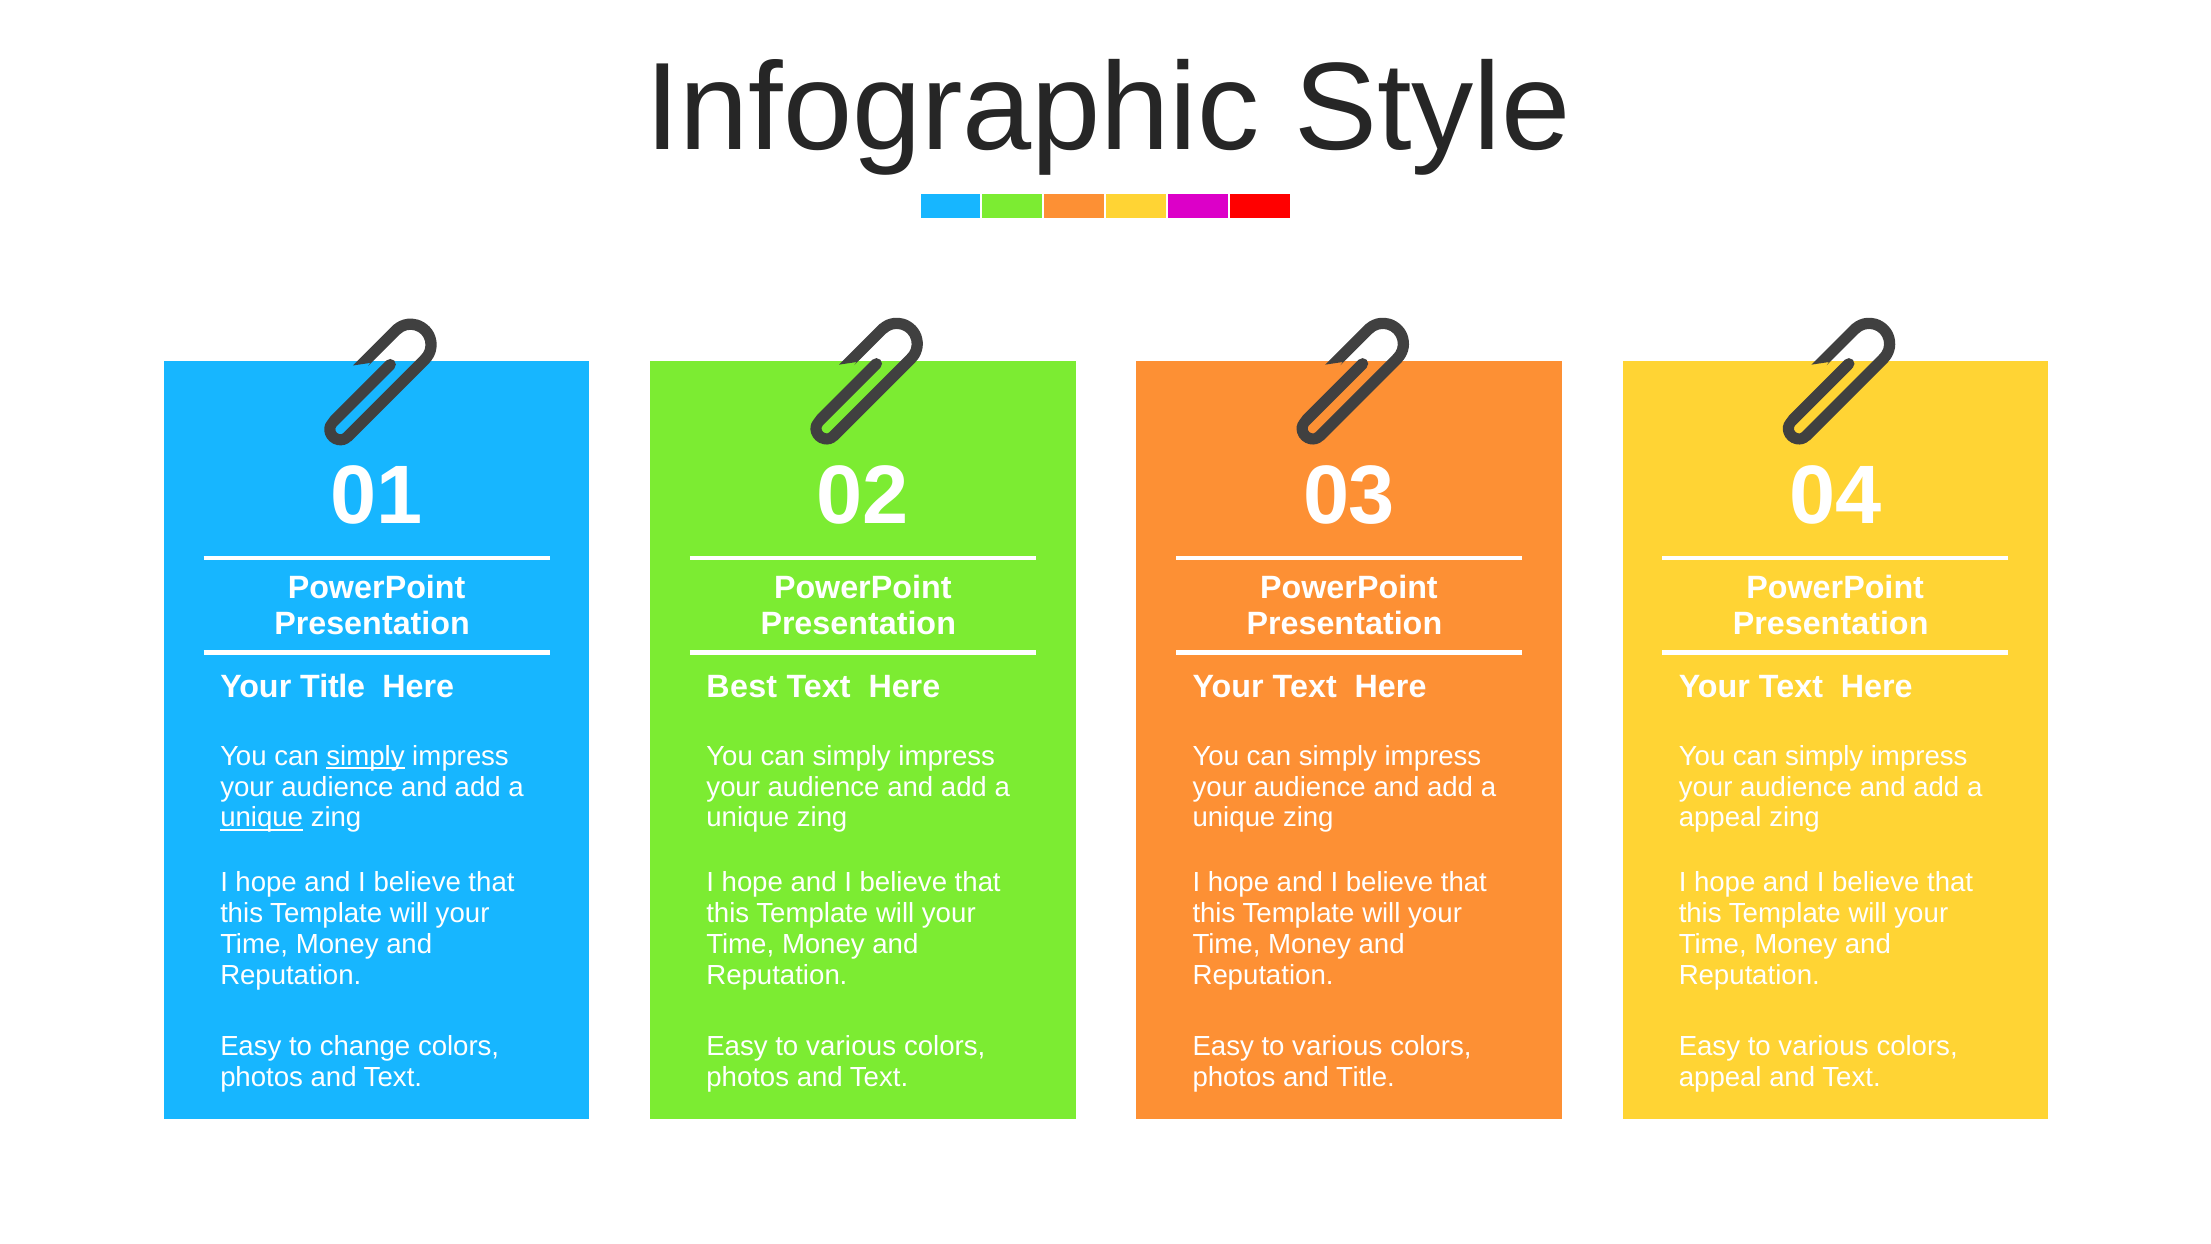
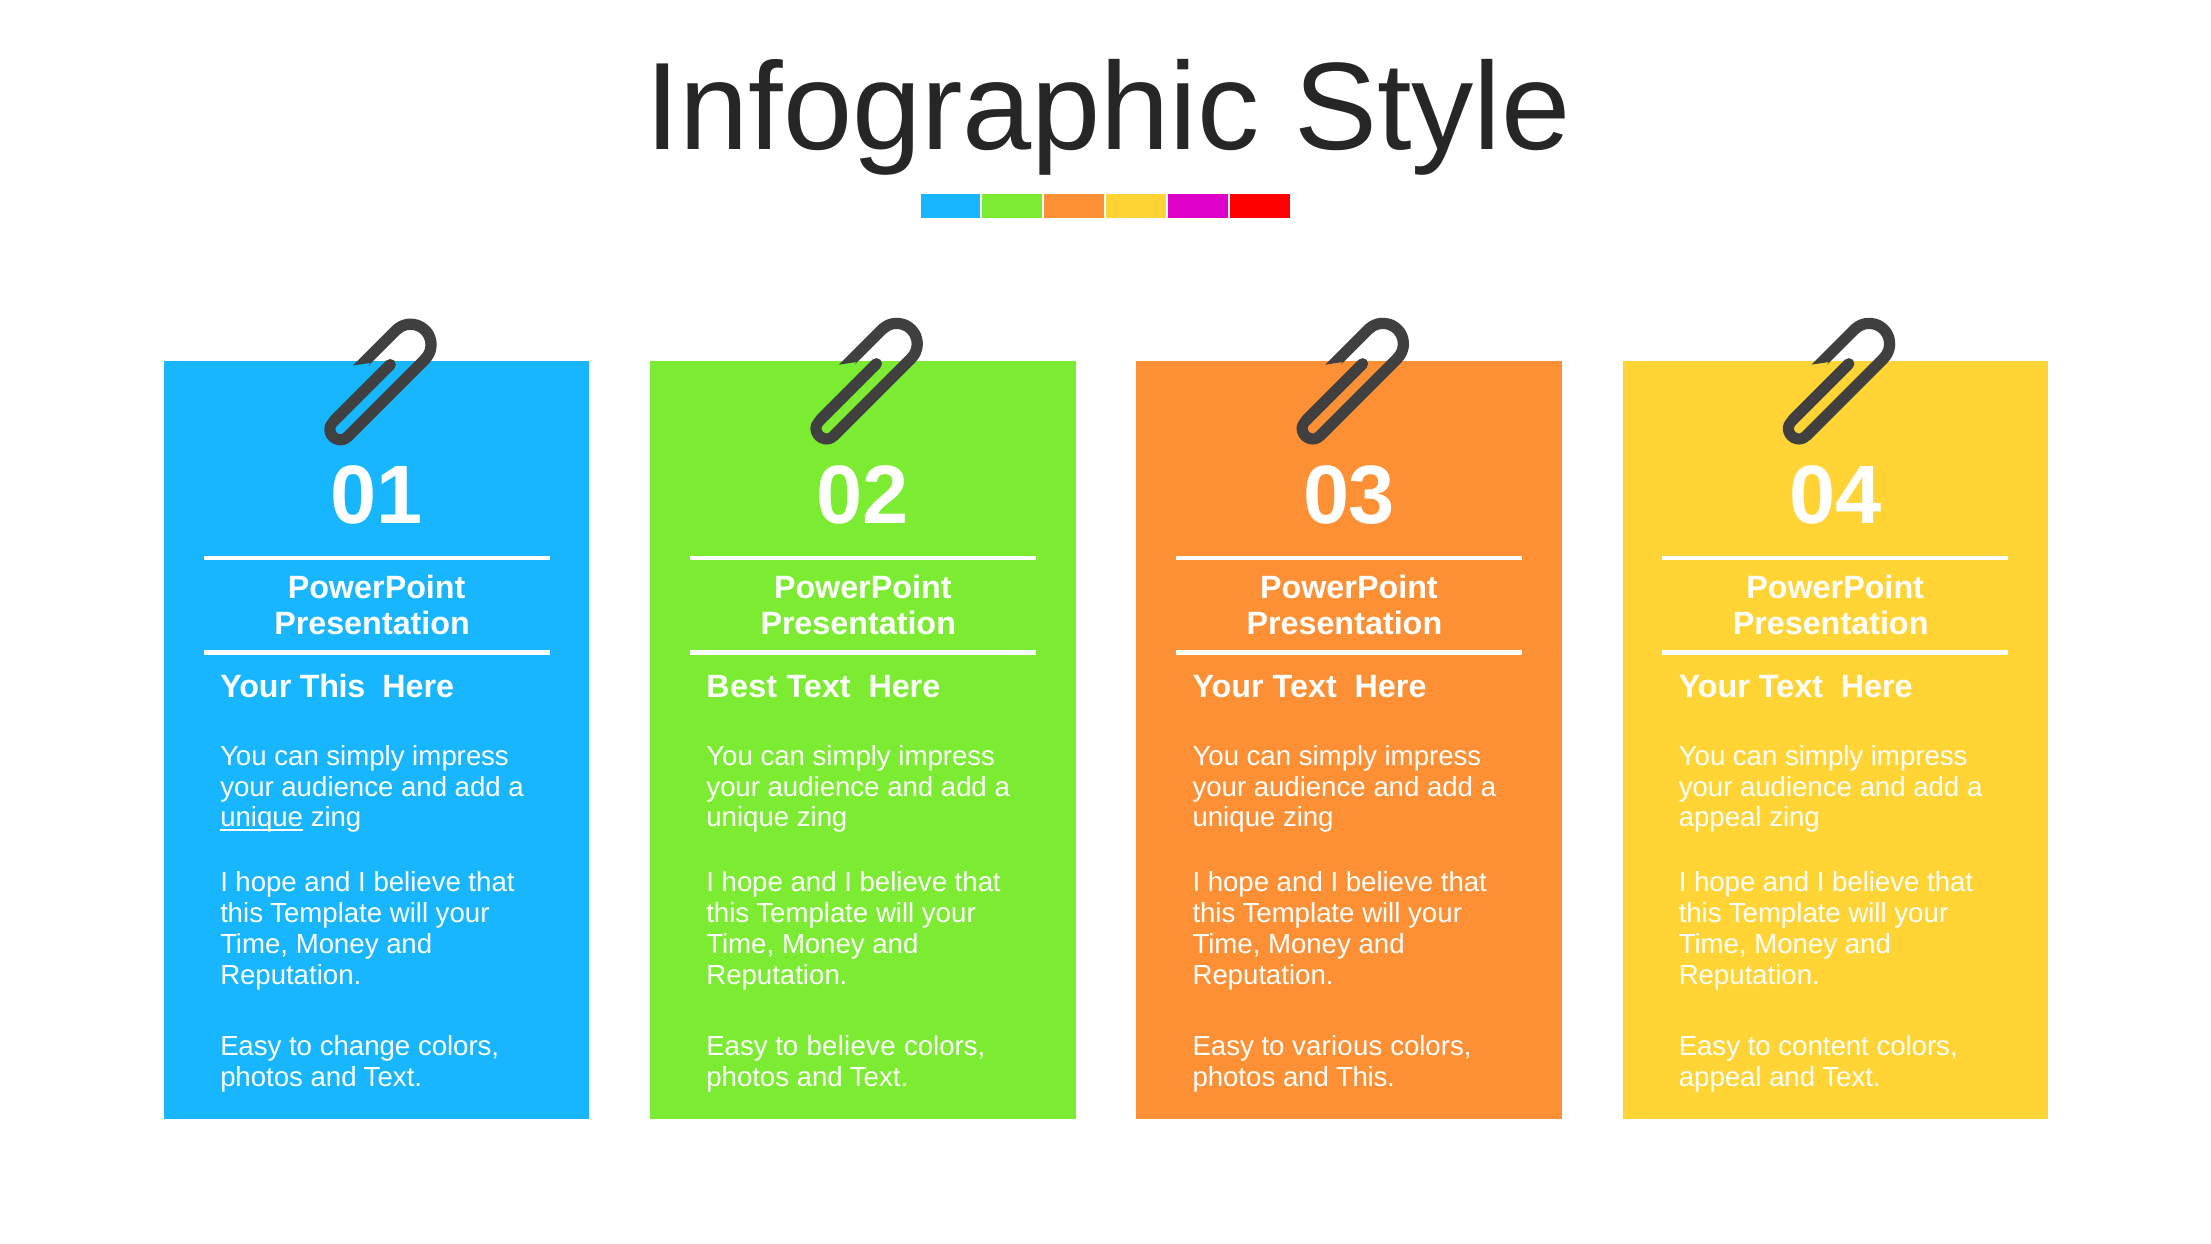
Your Title: Title -> This (333, 687)
simply underline: present -> none (366, 756)
various: various -> believe (851, 1047)
various: various -> content (1824, 1047)
and Title: Title -> This (1365, 1077)
